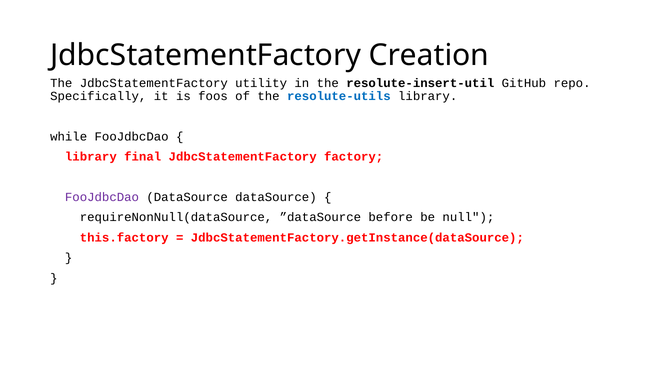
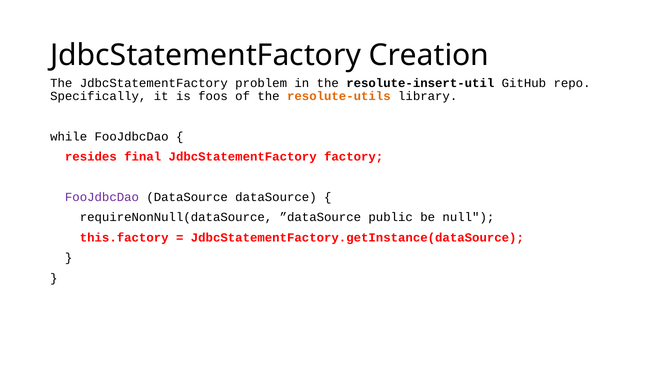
utility: utility -> problem (261, 83)
resolute-utils colour: blue -> orange (339, 96)
library: library -> resides (91, 157)
before: before -> public (391, 217)
